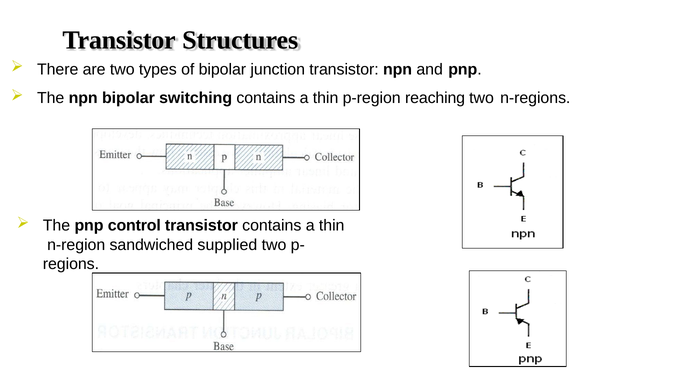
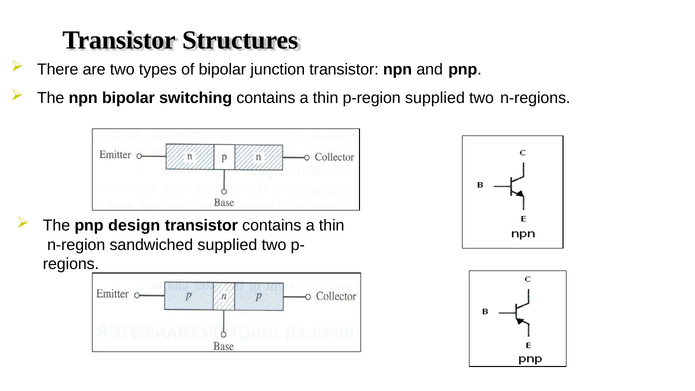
p-region reaching: reaching -> supplied (435, 98)
control: control -> design (134, 226)
